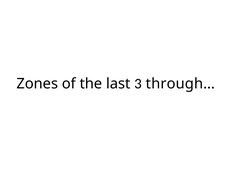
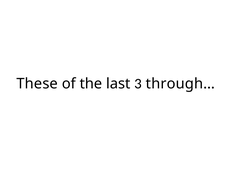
Zones: Zones -> These (37, 84)
